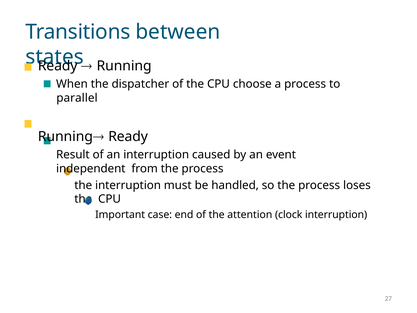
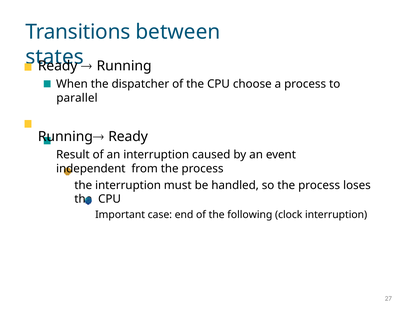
attention: attention -> following (250, 215)
